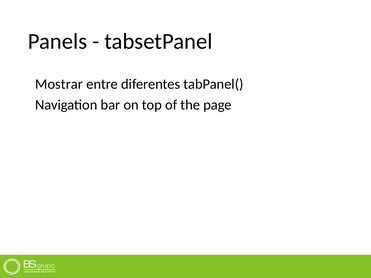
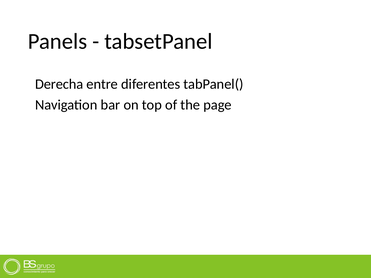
Mostrar: Mostrar -> Derecha (59, 84)
